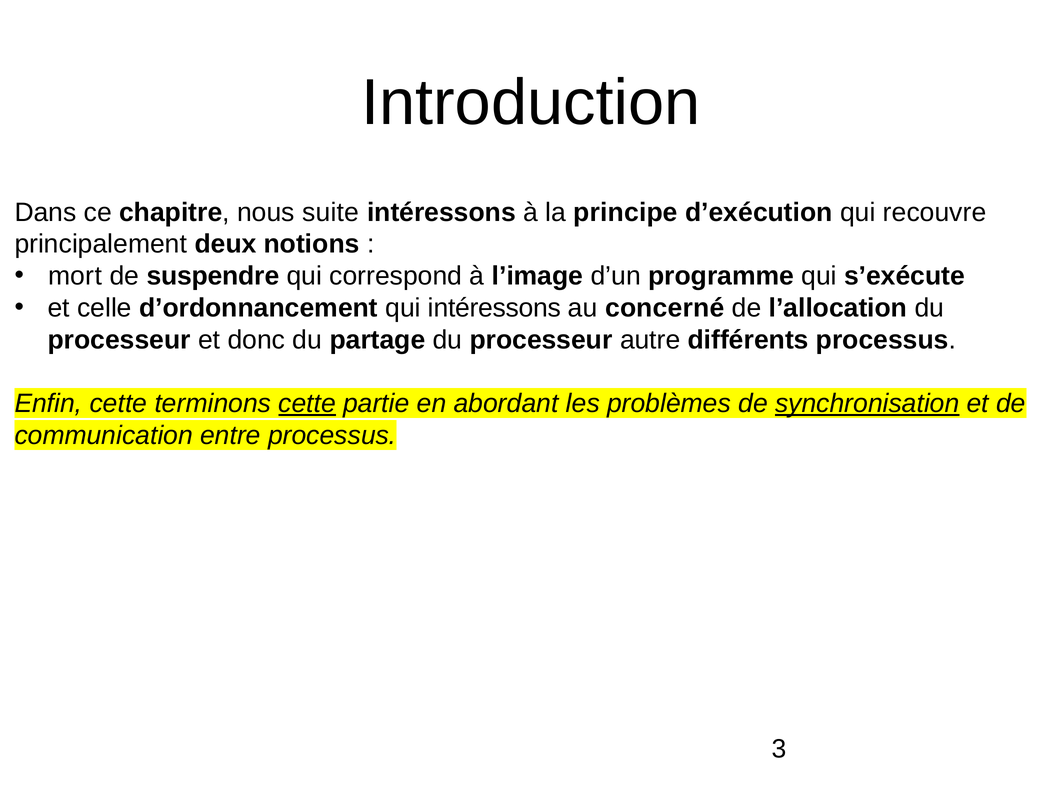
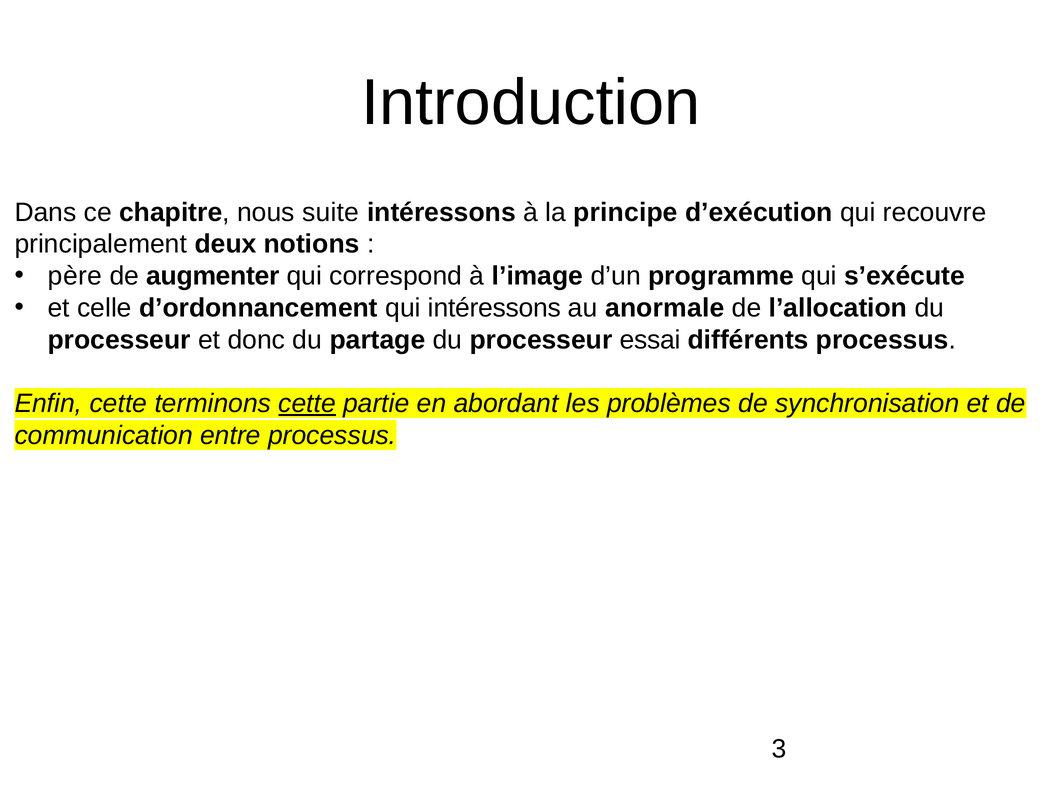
mort: mort -> père (75, 276)
suspendre: suspendre -> augmenter (213, 276)
concerné: concerné -> anormale (665, 308)
autre: autre -> essai (650, 340)
synchronisation underline: present -> none (867, 403)
